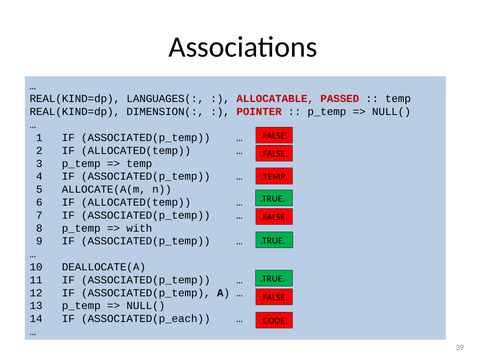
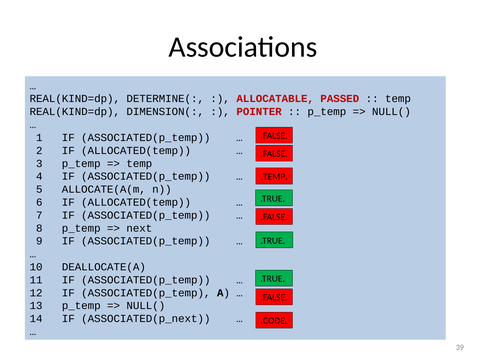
LANGUAGES(: LANGUAGES( -> DETERMINE( (165, 99)
with: with -> next (139, 228)
ASSOCIATED(p_each: ASSOCIATED(p_each -> ASSOCIATED(p_next (146, 319)
